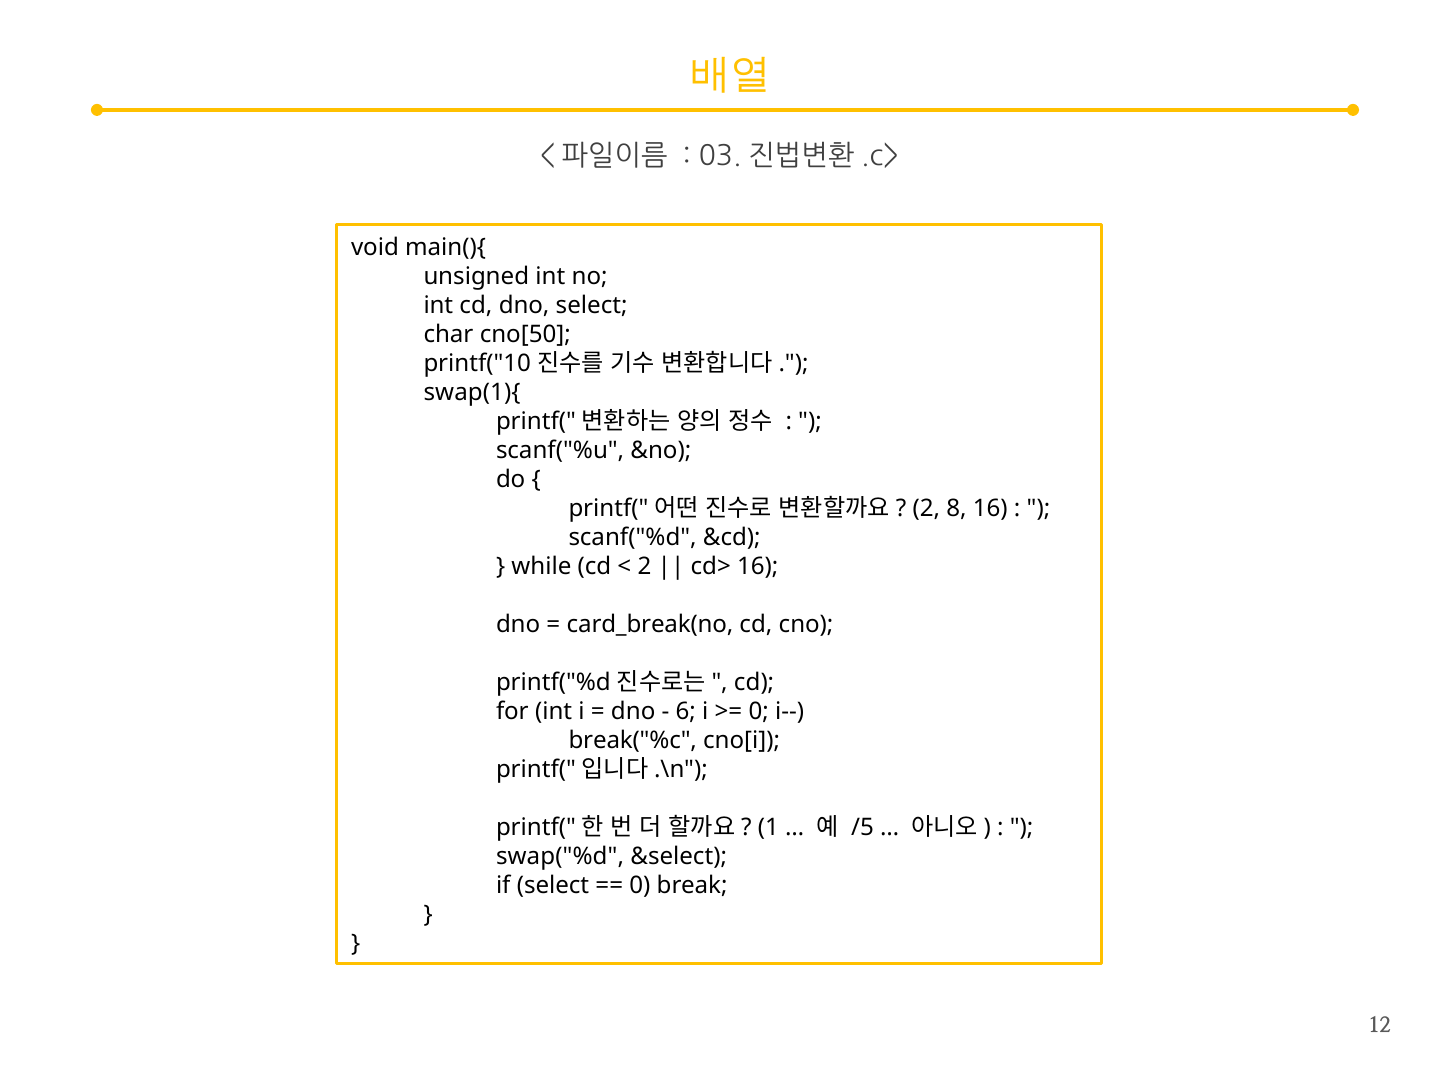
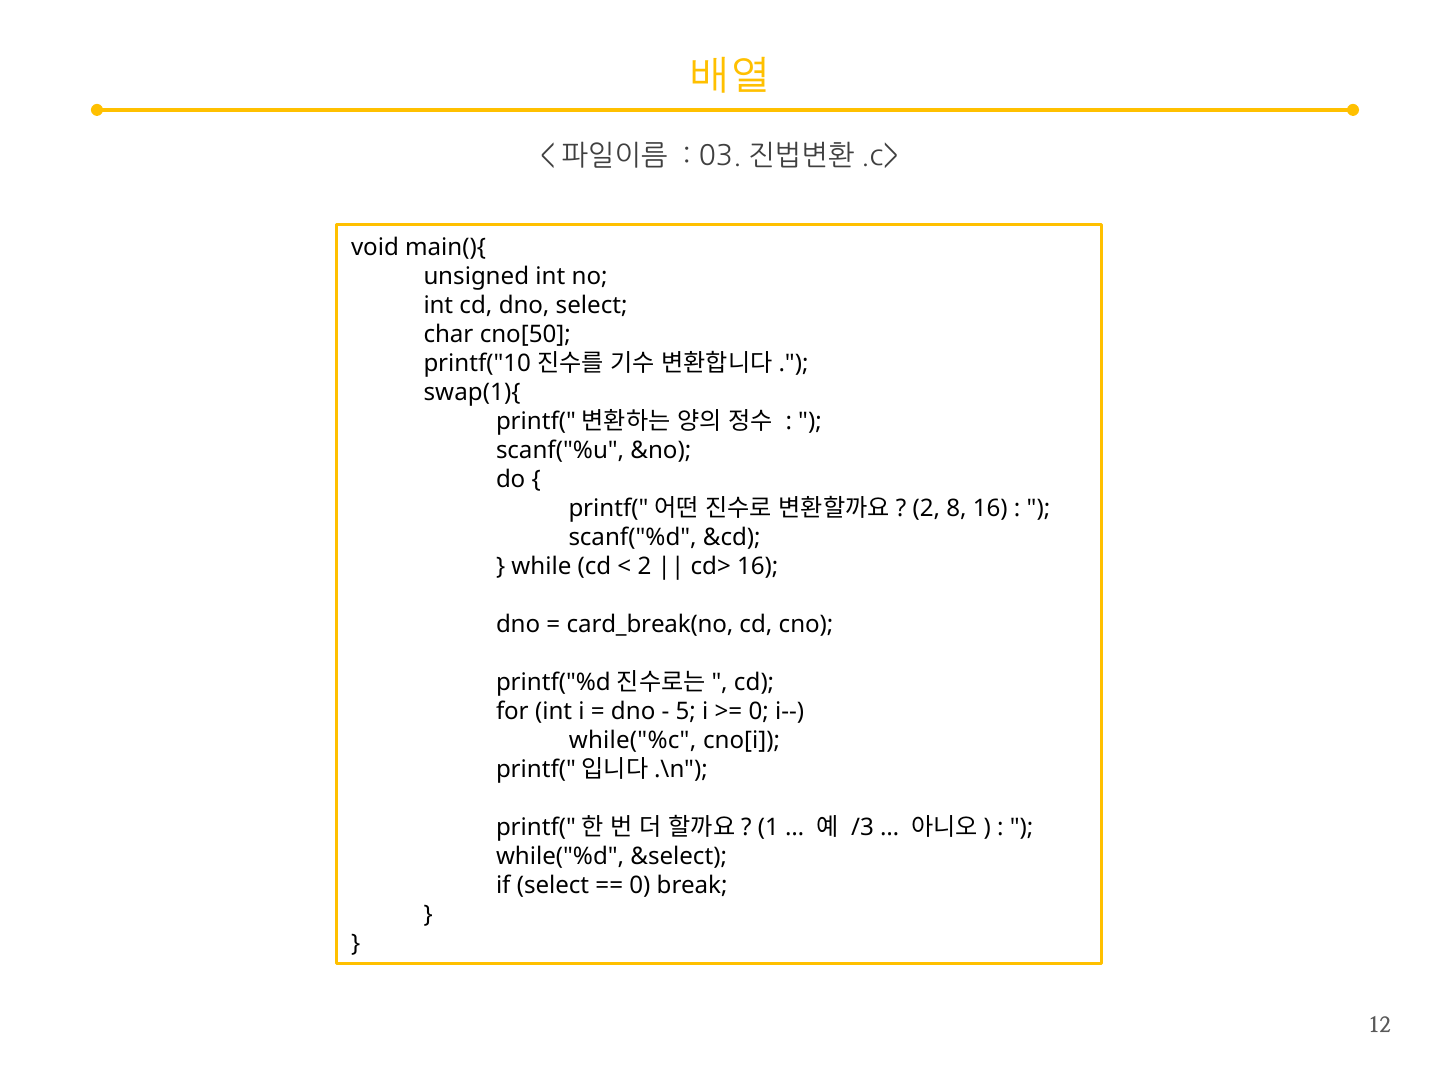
6: 6 -> 5 (686, 711)
break("%c: break("%c -> while("%c (633, 740)
/5: /5 -> /3 (862, 827)
swap("%d: swap("%d -> while("%d (560, 856)
